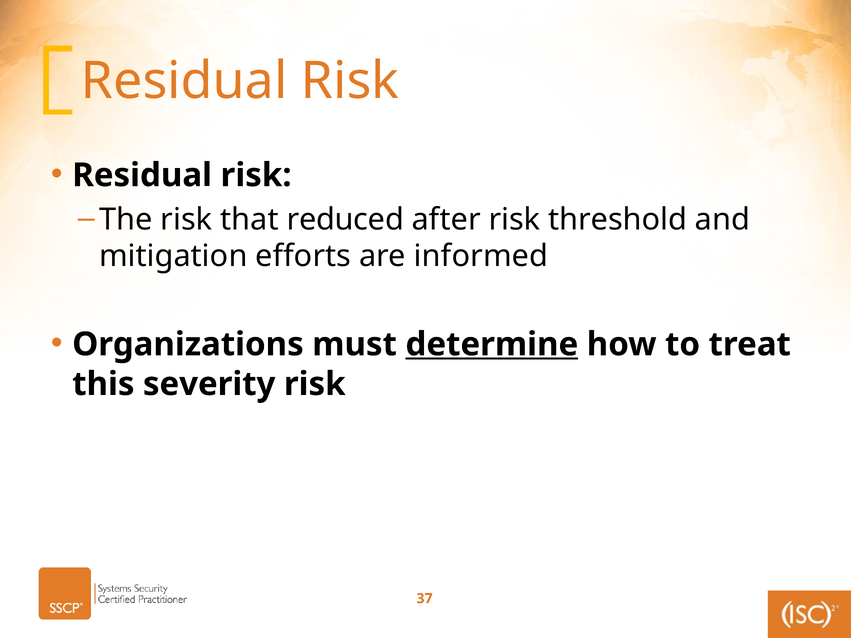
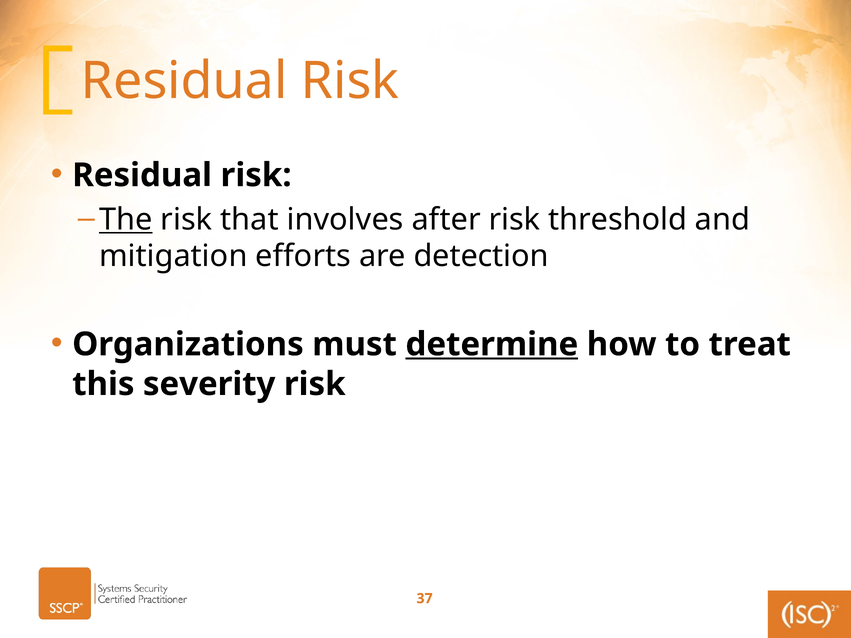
The underline: none -> present (126, 220)
reduced: reduced -> involves (345, 220)
informed: informed -> detection (481, 256)
